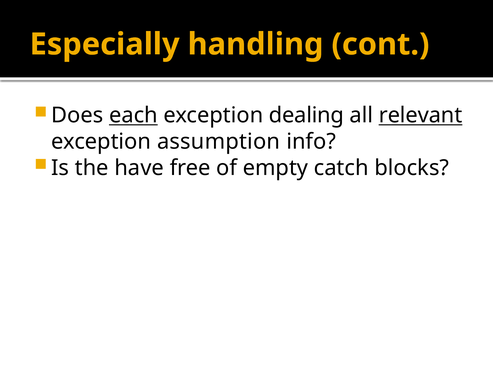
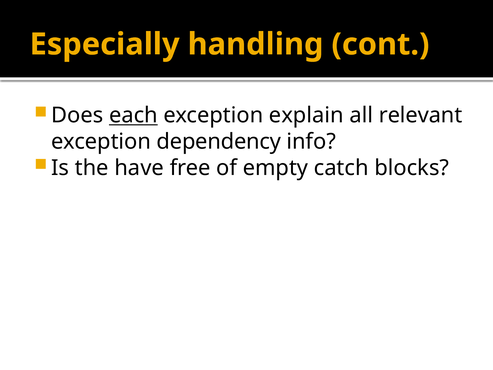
dealing: dealing -> explain (306, 115)
relevant underline: present -> none (421, 115)
assumption: assumption -> dependency (219, 142)
